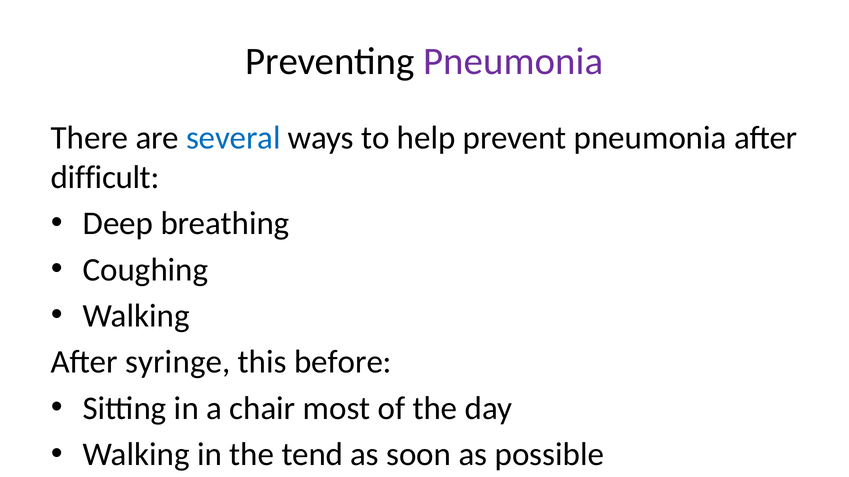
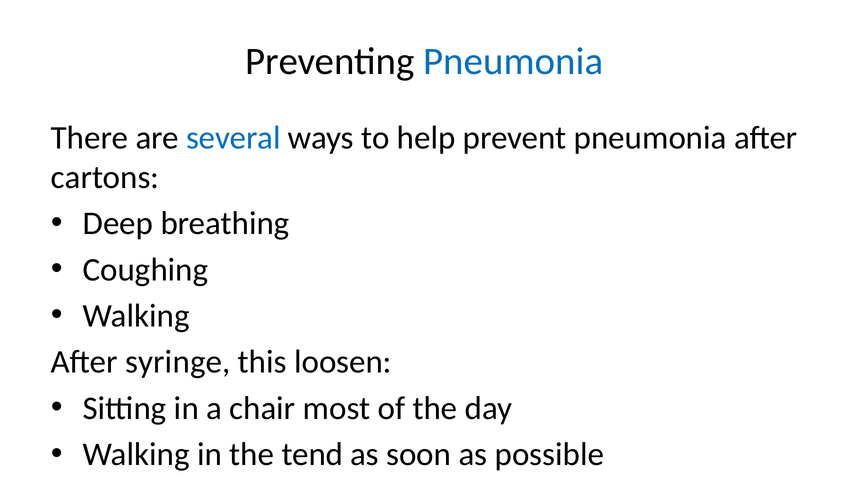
Pneumonia colour: purple -> blue (513, 62)
difficult: difficult -> cartons (105, 177)
before: before -> loosen (343, 362)
